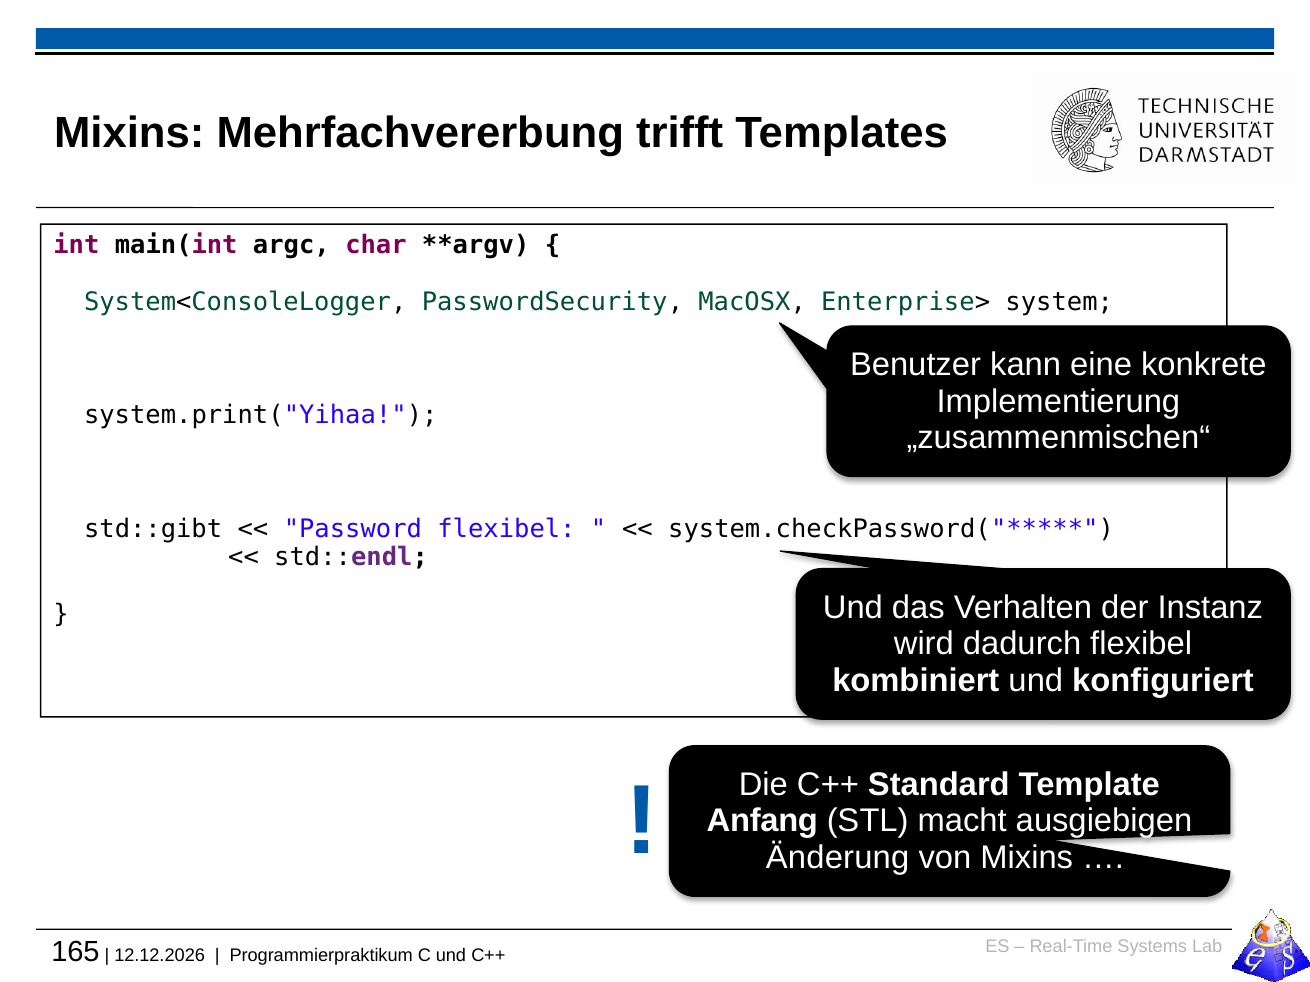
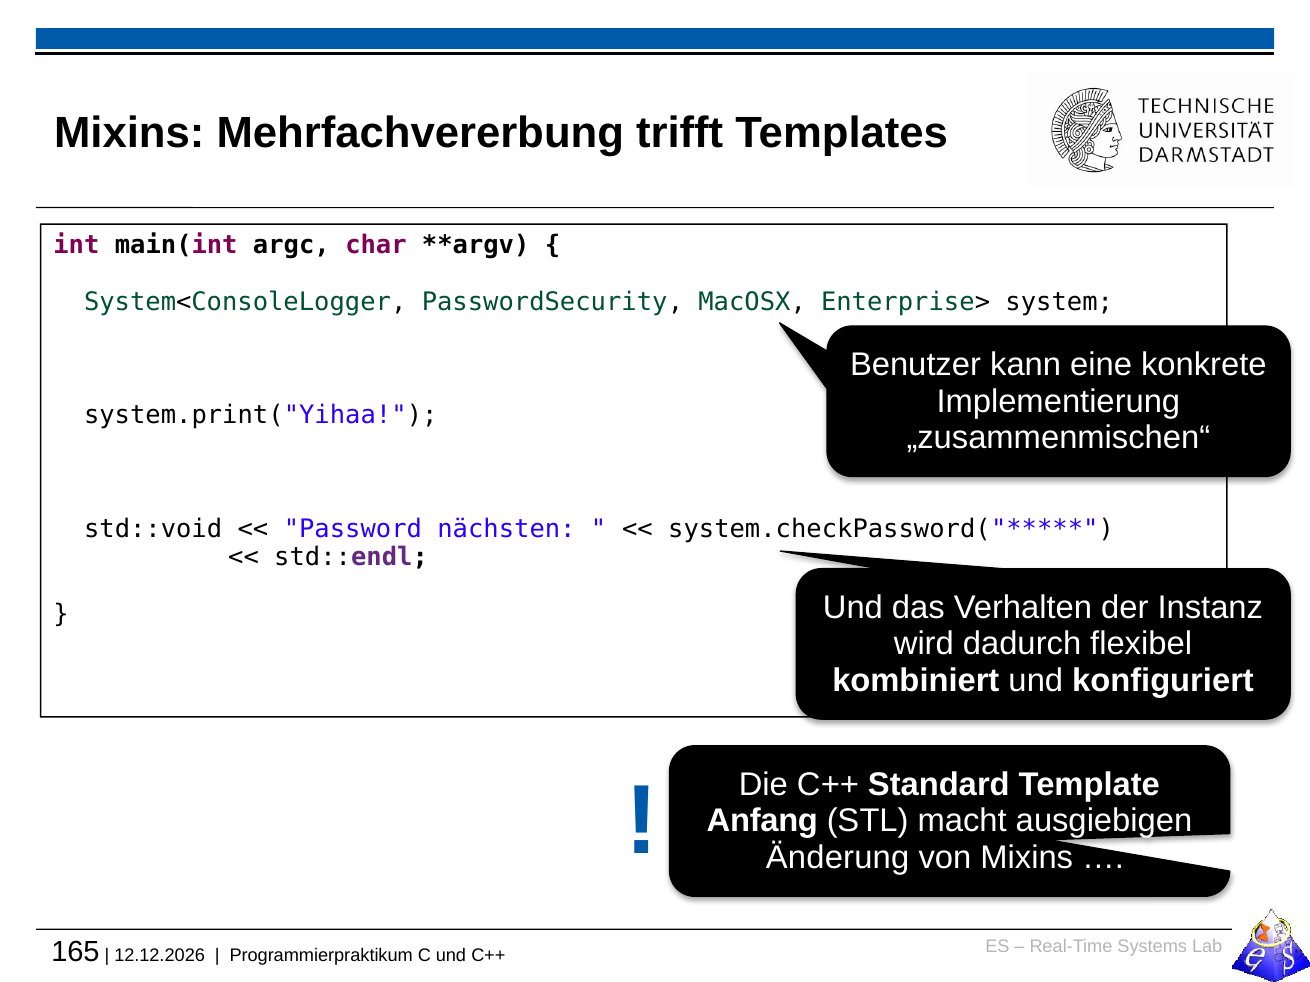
std::gibt: std::gibt -> std::void (153, 529)
Password flexibel: flexibel -> nächsten (506, 529)
